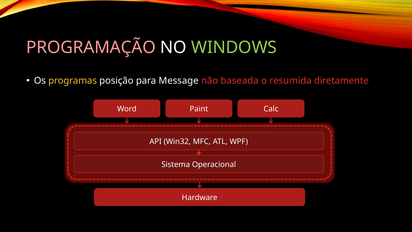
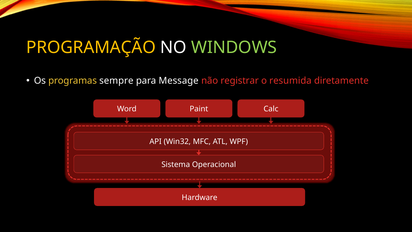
PROGRAMAÇÃO colour: pink -> yellow (91, 48)
posição: posição -> sempre (116, 81)
baseada: baseada -> registrar (240, 81)
